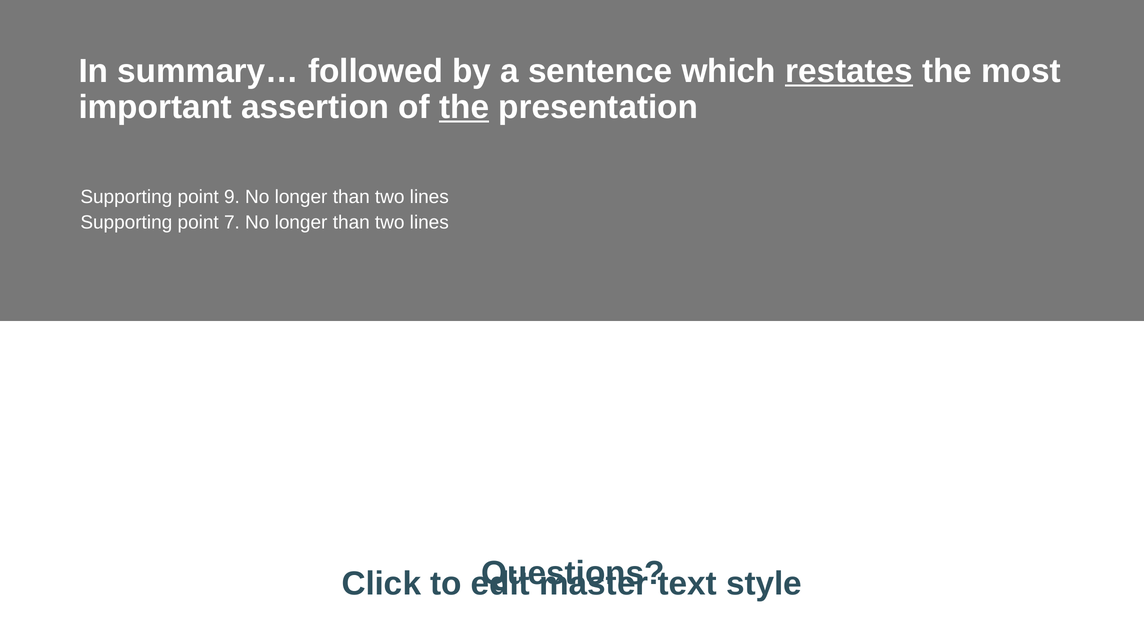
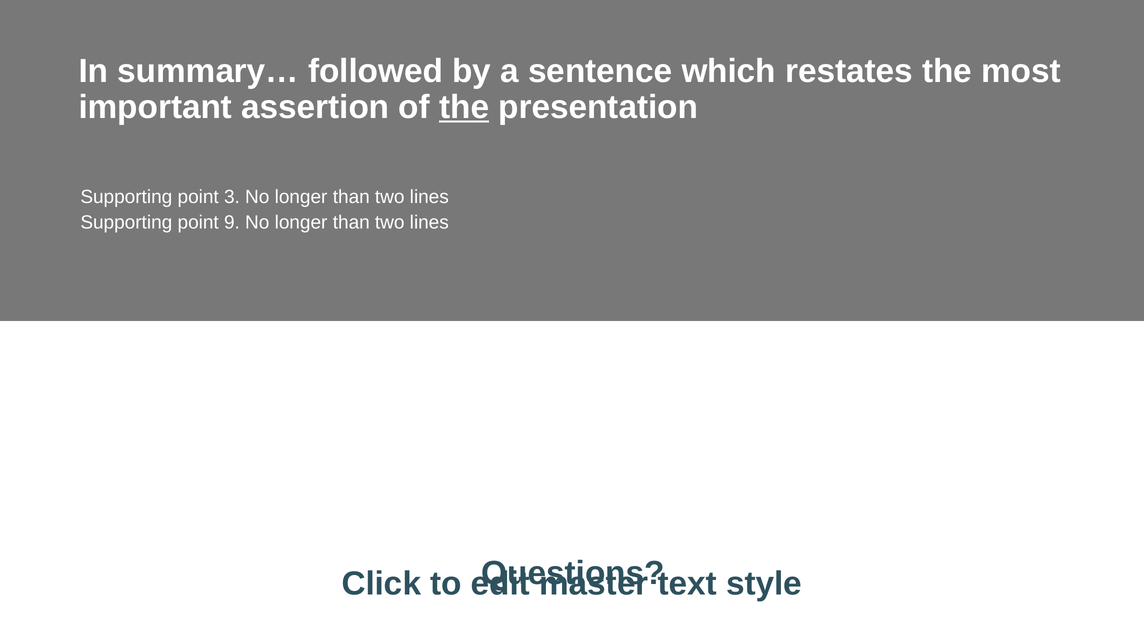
restates underline: present -> none (849, 71)
9: 9 -> 3 (232, 197)
7: 7 -> 9 (232, 222)
